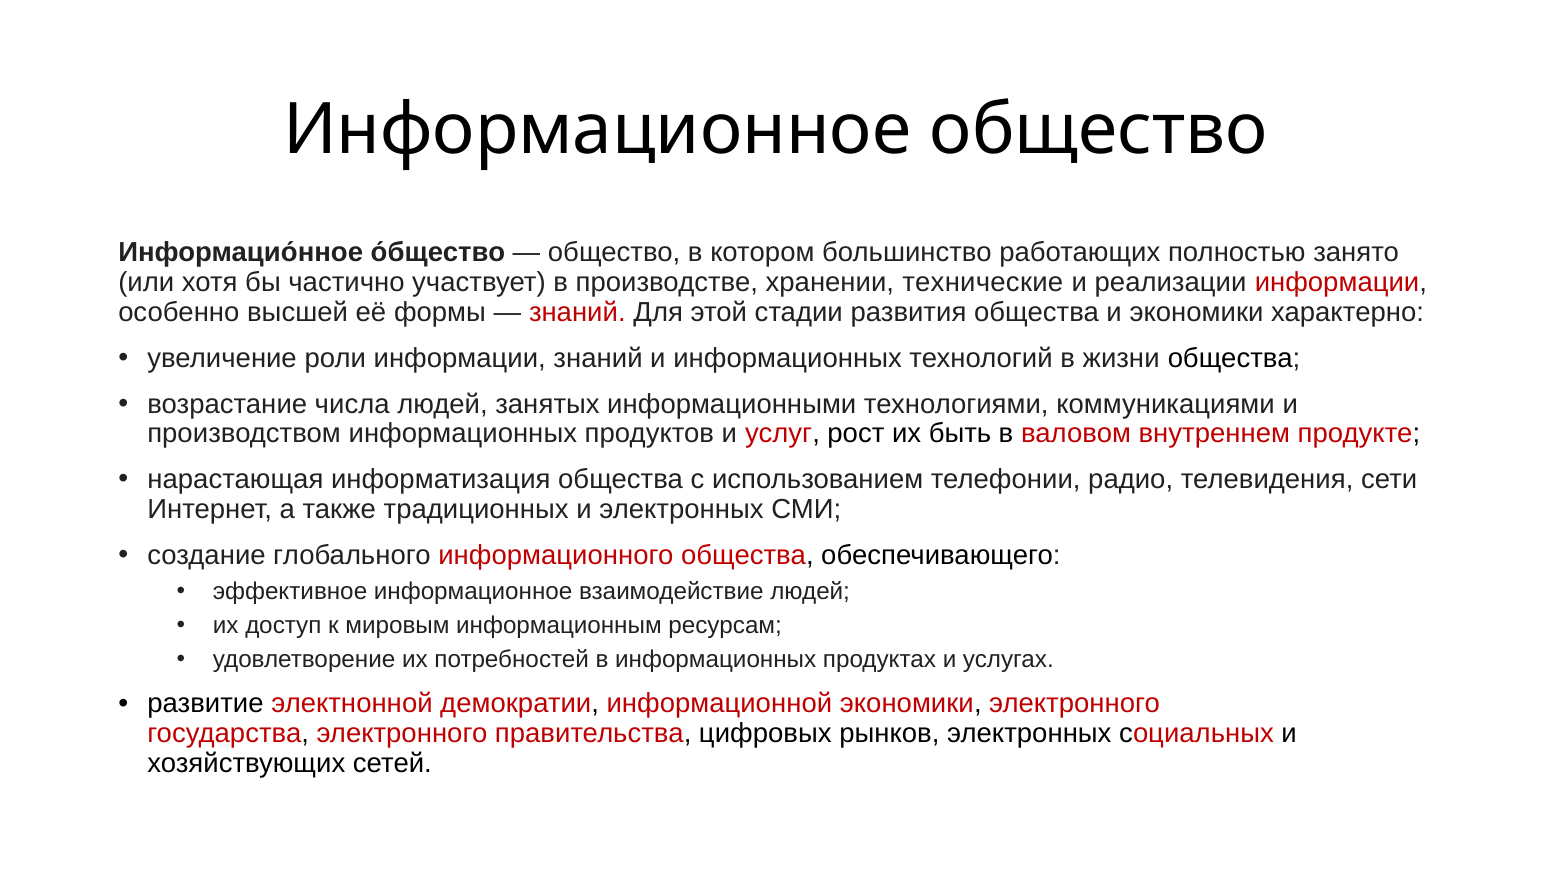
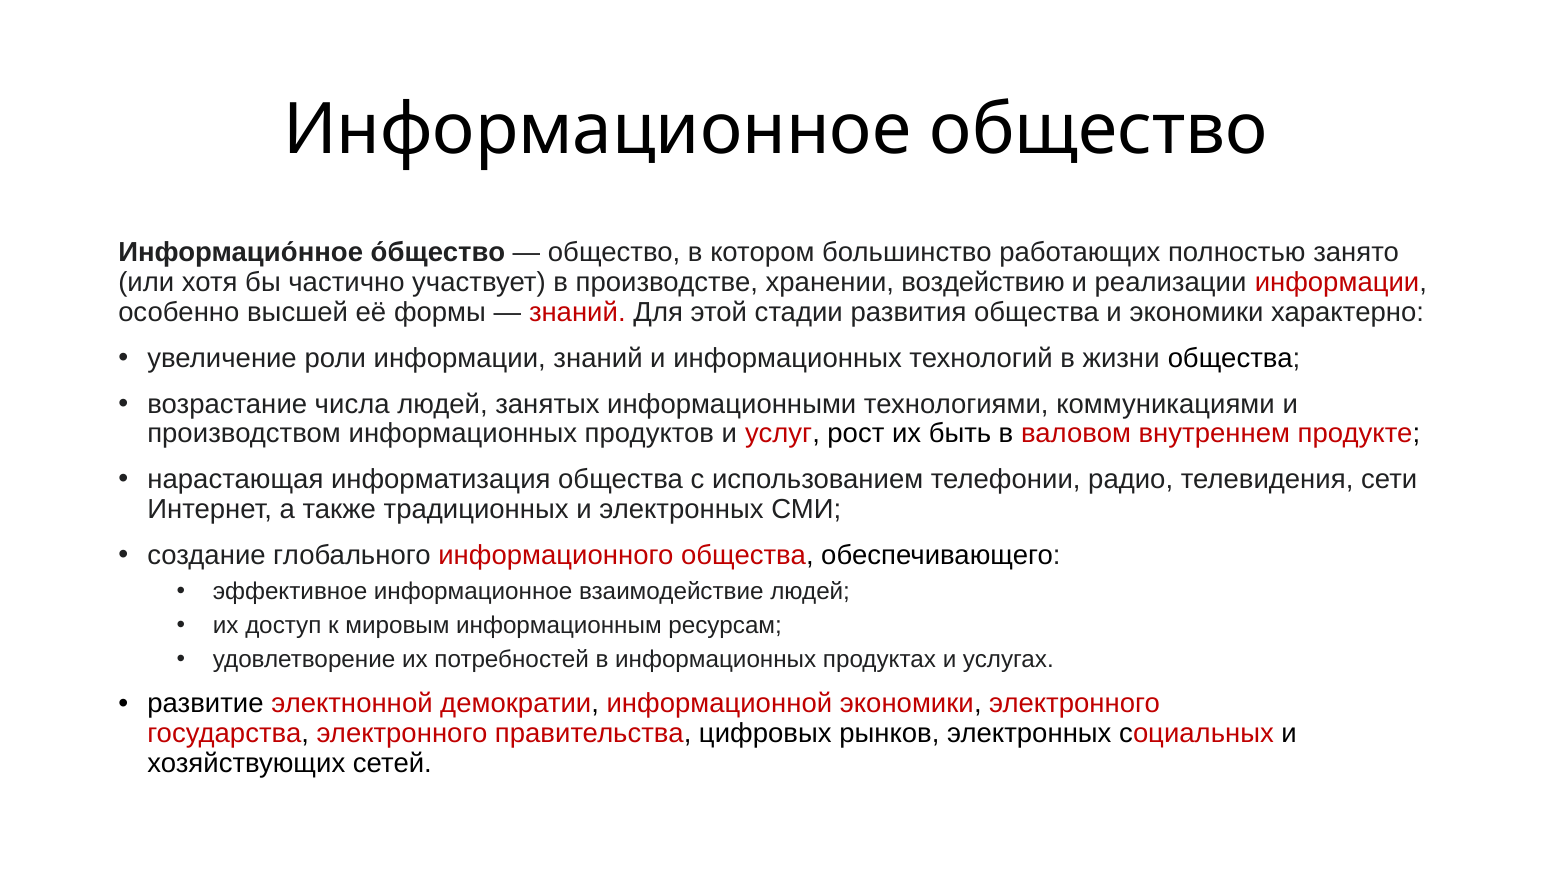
технические: технические -> воздействию (983, 283)
